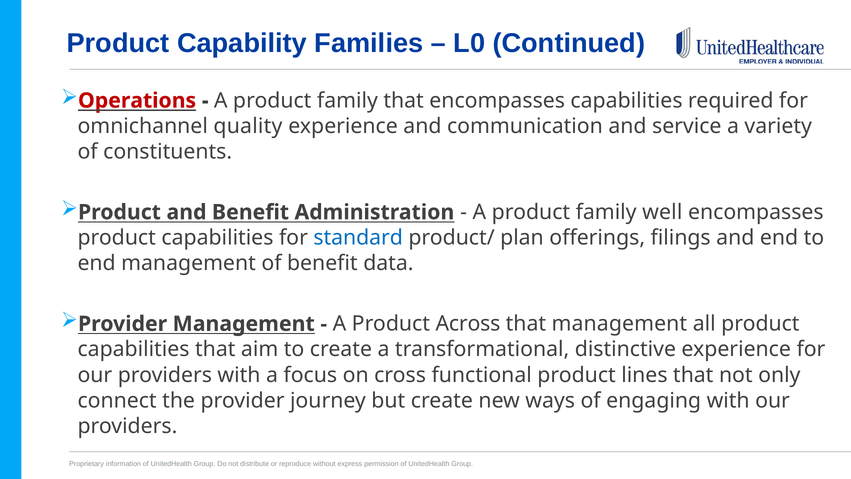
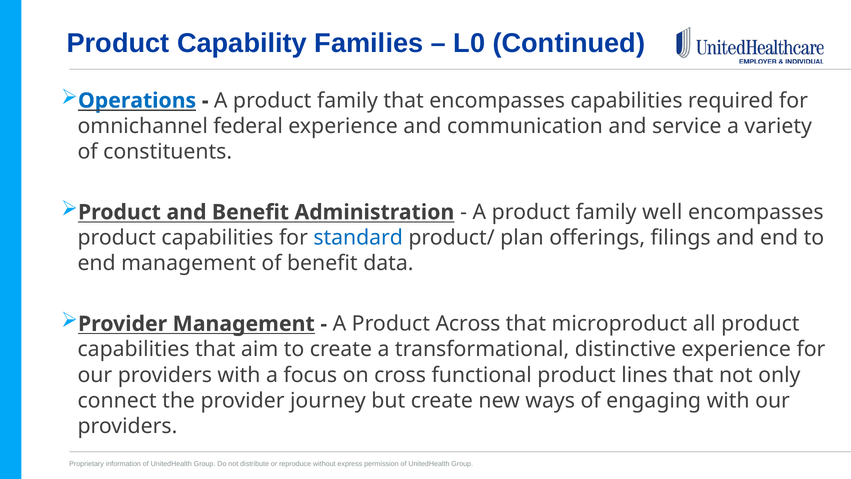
Operations colour: red -> blue (137, 101)
quality: quality -> federal (248, 126)
that management: management -> microproduct (619, 324)
